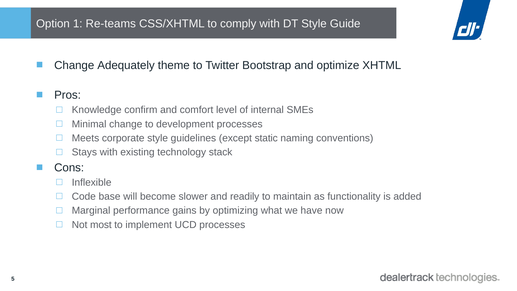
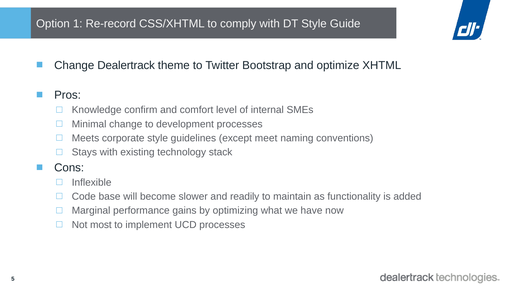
Re-teams: Re-teams -> Re-record (111, 24)
Adequately: Adequately -> Dealertrack (126, 65)
static: static -> meet (266, 138)
